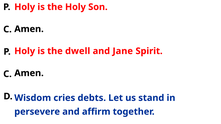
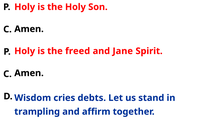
dwell: dwell -> freed (78, 51)
persevere: persevere -> trampling (37, 112)
